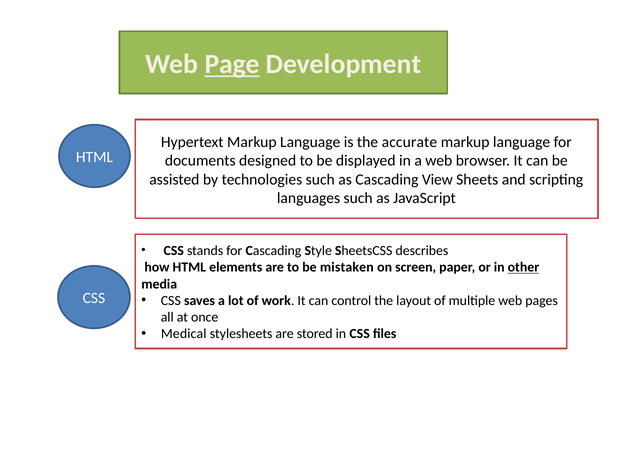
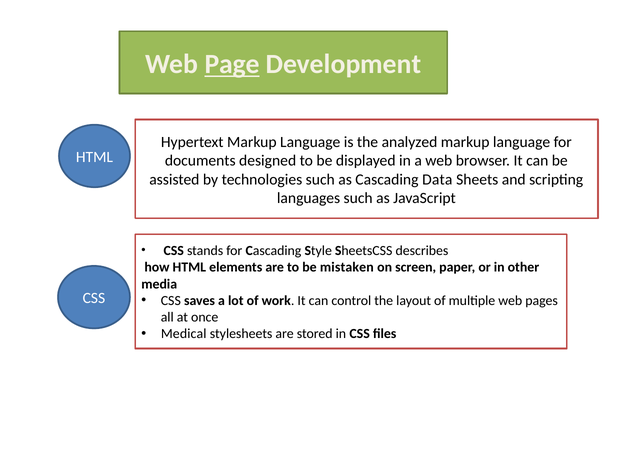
accurate: accurate -> analyzed (409, 142)
View: View -> Data (437, 179)
other underline: present -> none (523, 267)
